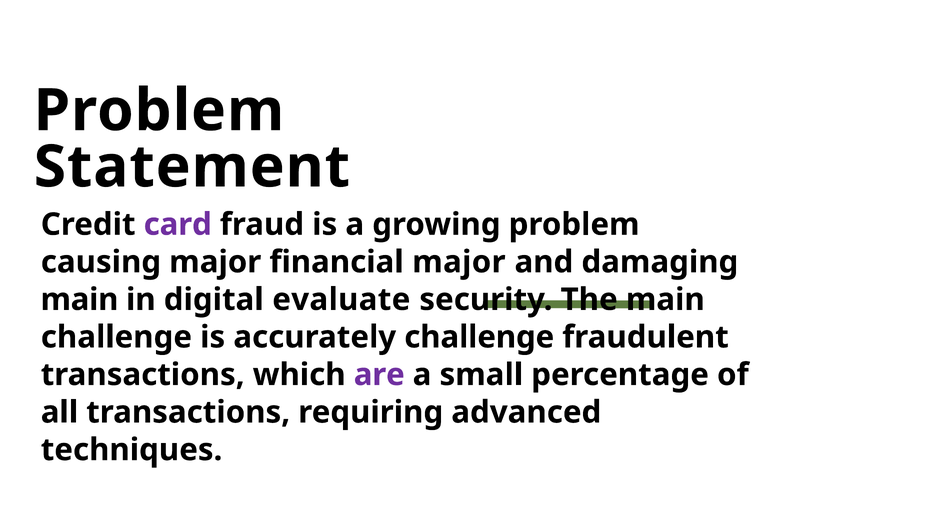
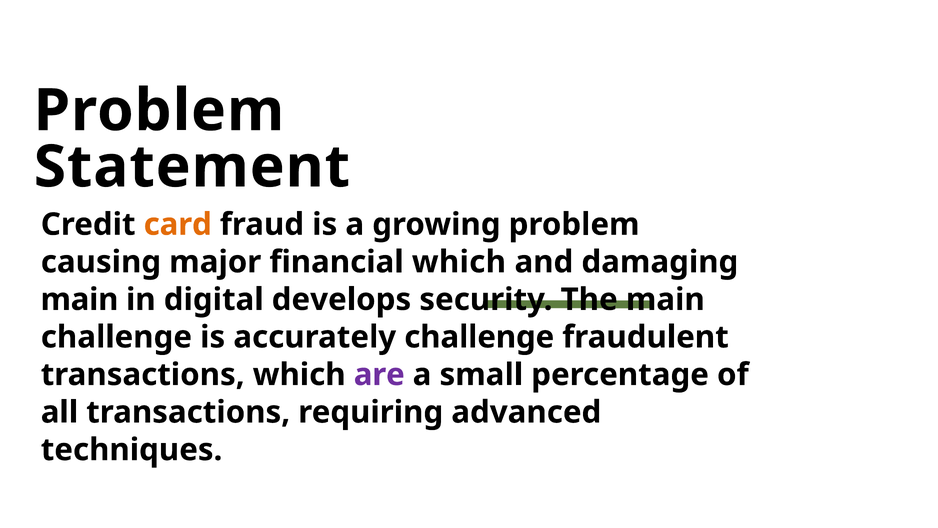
card colour: purple -> orange (178, 224)
financial major: major -> which (459, 262)
evaluate: evaluate -> develops (341, 299)
